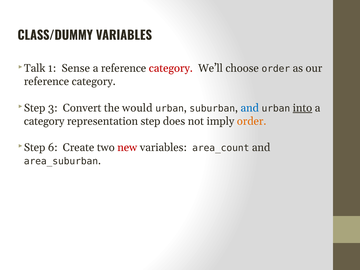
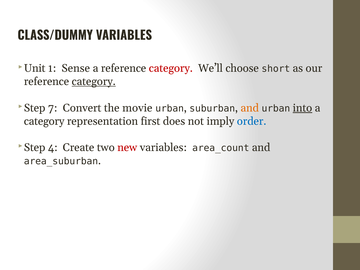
Talk: Talk -> Unit (35, 68)
choose order: order -> short (276, 69)
category underline: none -> present (94, 82)
3: 3 -> 7 (53, 108)
would: would -> movie (137, 108)
and colour: blue -> orange (250, 108)
representation step: step -> first (151, 121)
order colour: orange -> blue (252, 121)
6: 6 -> 4 (53, 148)
